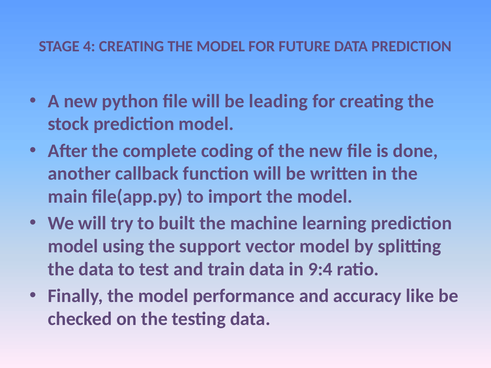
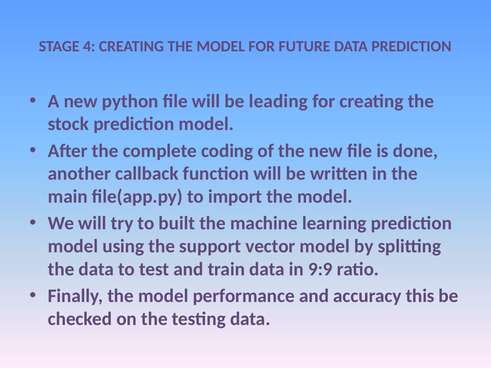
9:4: 9:4 -> 9:9 (320, 269)
like: like -> this (420, 296)
